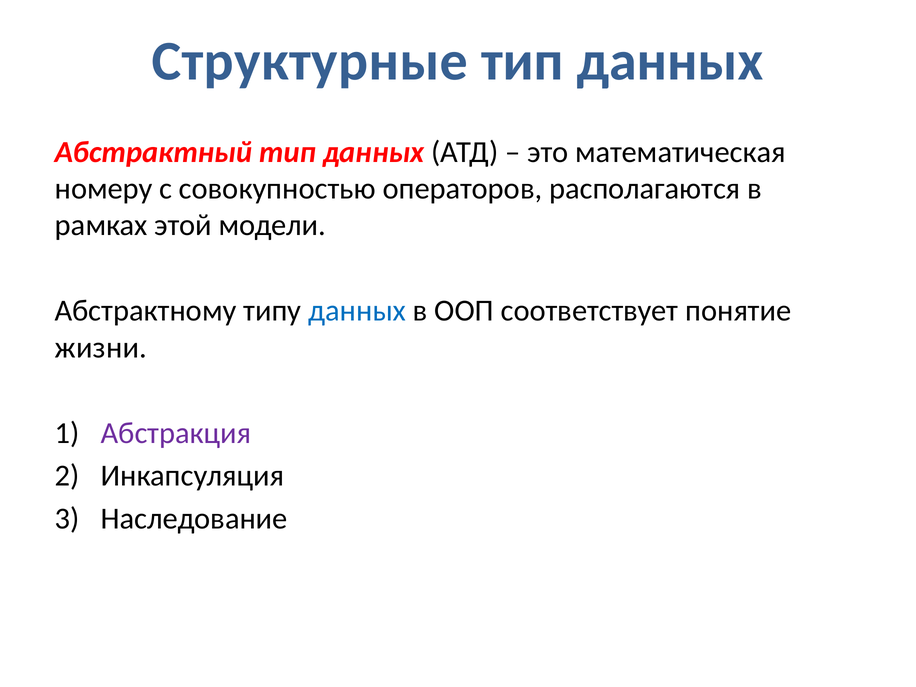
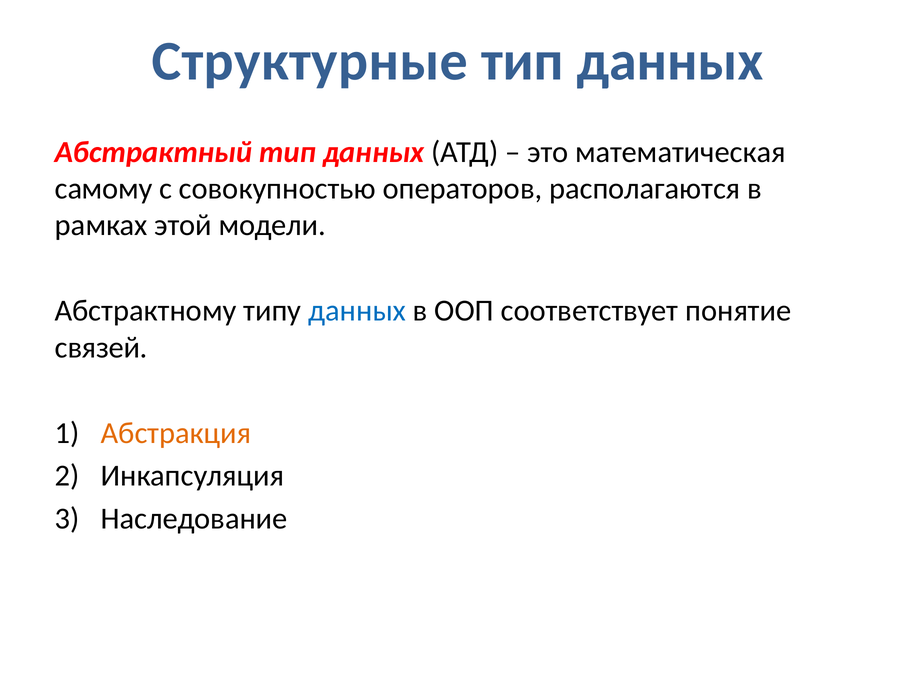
номеру: номеру -> самому (104, 189)
жизни: жизни -> связей (101, 348)
Абстракция colour: purple -> orange (176, 433)
